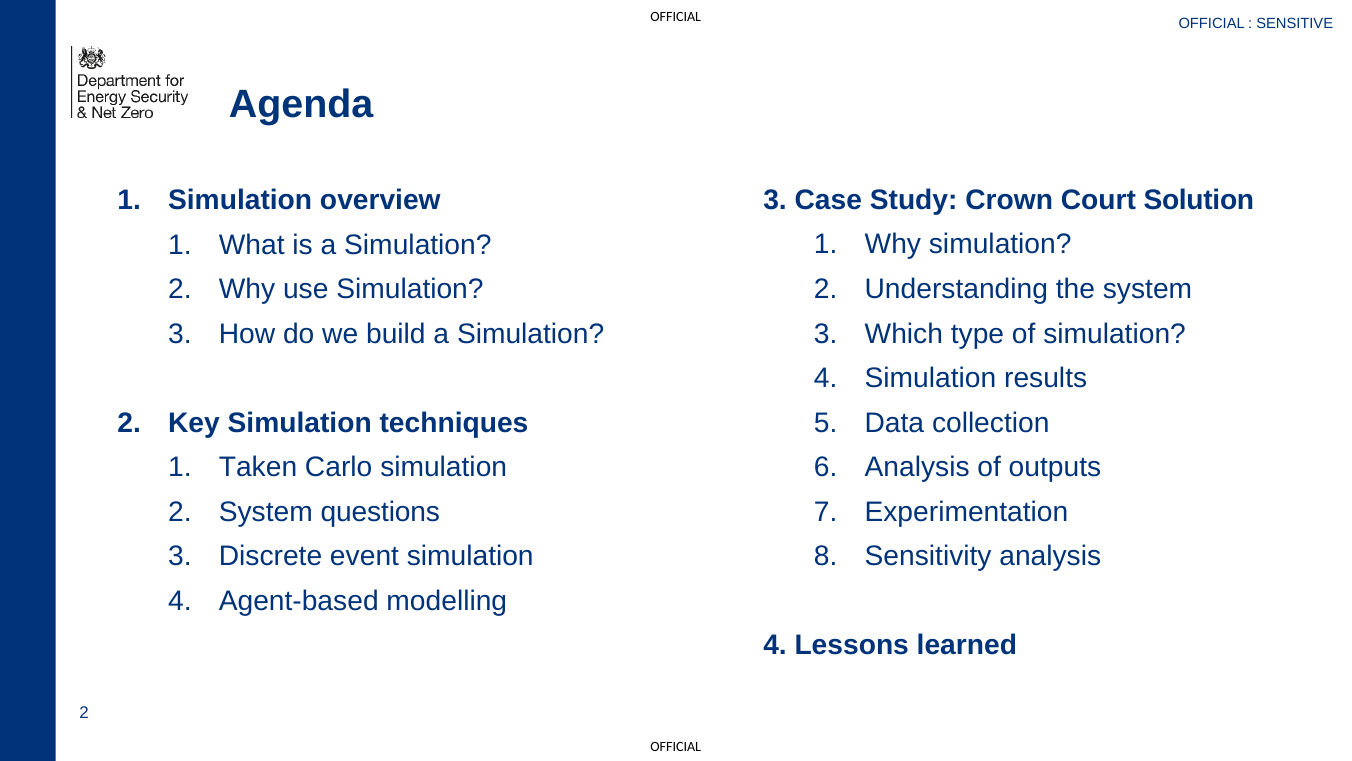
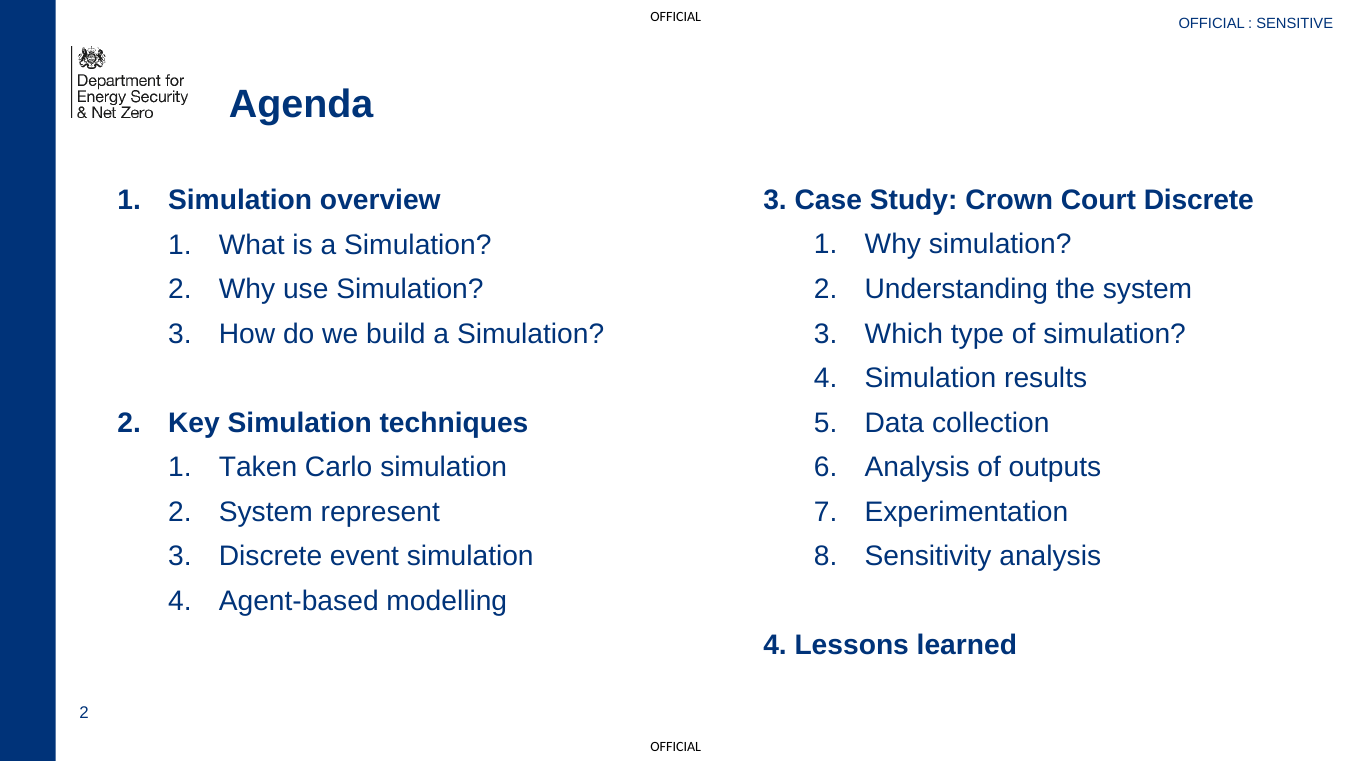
Court Solution: Solution -> Discrete (1199, 200)
questions: questions -> represent (380, 512)
